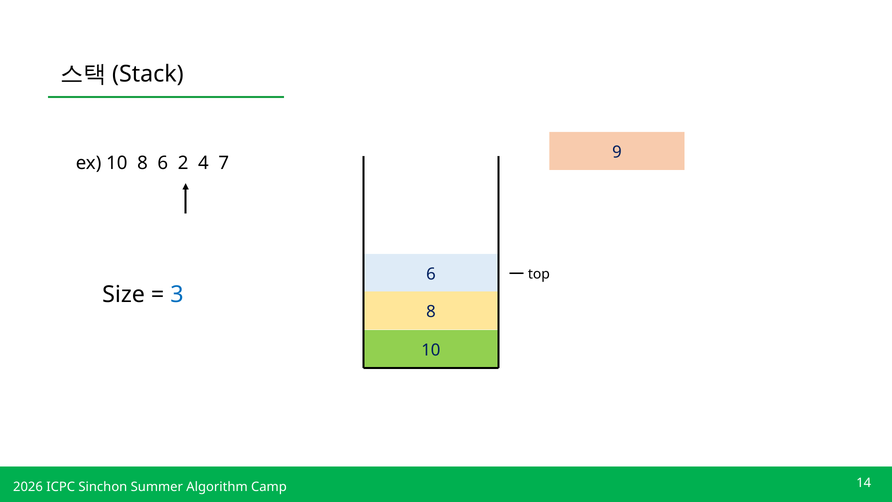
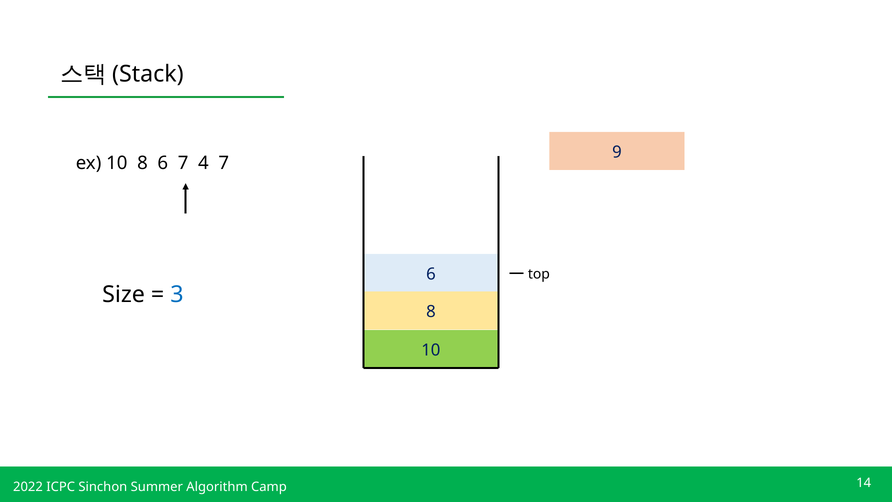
6 2: 2 -> 7 (183, 163)
2026: 2026 -> 2022 (28, 487)
